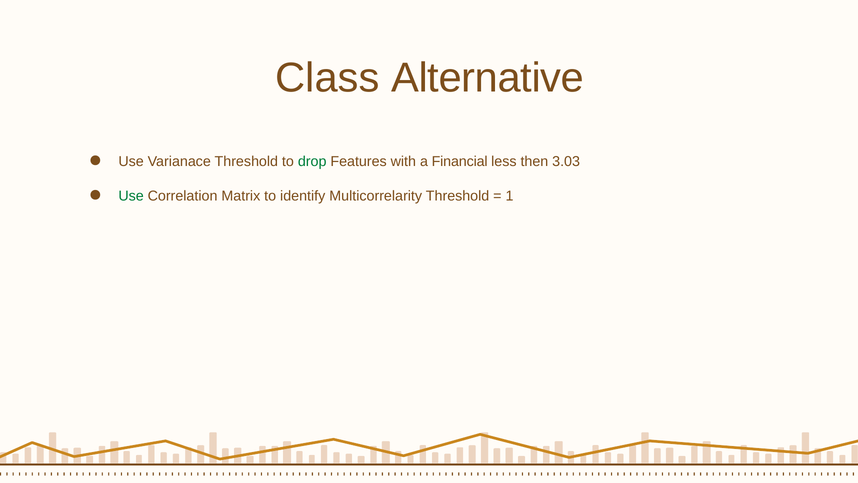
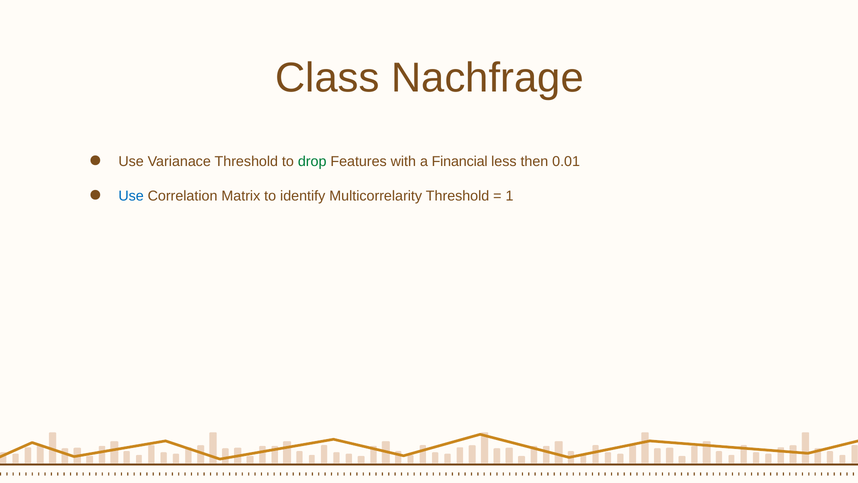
Alternative: Alternative -> Nachfrage (487, 78)
3.03: 3.03 -> 0.01 (566, 161)
Use colour: green -> blue (131, 196)
